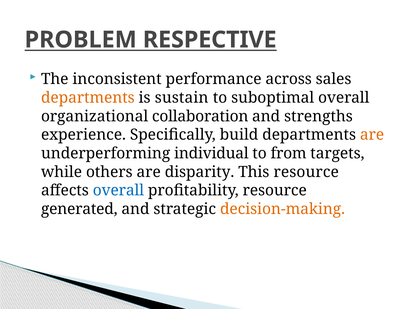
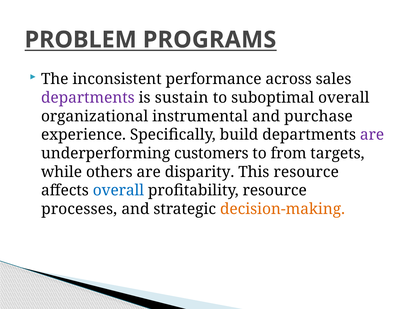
RESPECTIVE: RESPECTIVE -> PROGRAMS (210, 40)
departments colour: orange -> purple (88, 97)
collaboration: collaboration -> instrumental (200, 116)
strengths: strengths -> purchase (318, 116)
are colour: orange -> purple (372, 134)
individual: individual -> customers (211, 153)
generated: generated -> processes (79, 209)
